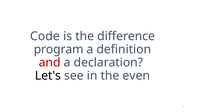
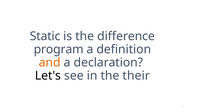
Code: Code -> Static (45, 36)
and colour: red -> orange (50, 62)
even: even -> their (136, 76)
